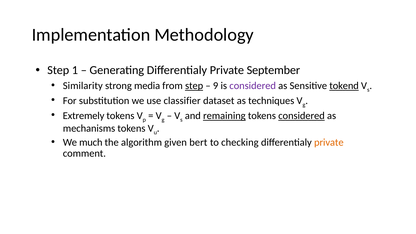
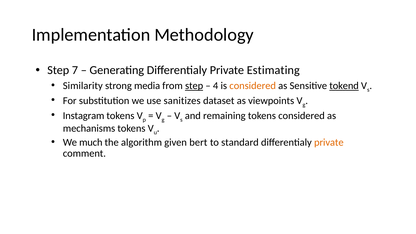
1: 1 -> 7 (75, 70)
September: September -> Estimating (273, 70)
9: 9 -> 4 (216, 86)
considered colour: purple -> orange (253, 86)
classifier: classifier -> sanitizes (182, 101)
techniques: techniques -> viewpoints (271, 101)
Extremely: Extremely -> Instagram (84, 116)
remaining underline: present -> none (224, 116)
considered underline: present -> none (302, 116)
checking: checking -> standard (240, 142)
